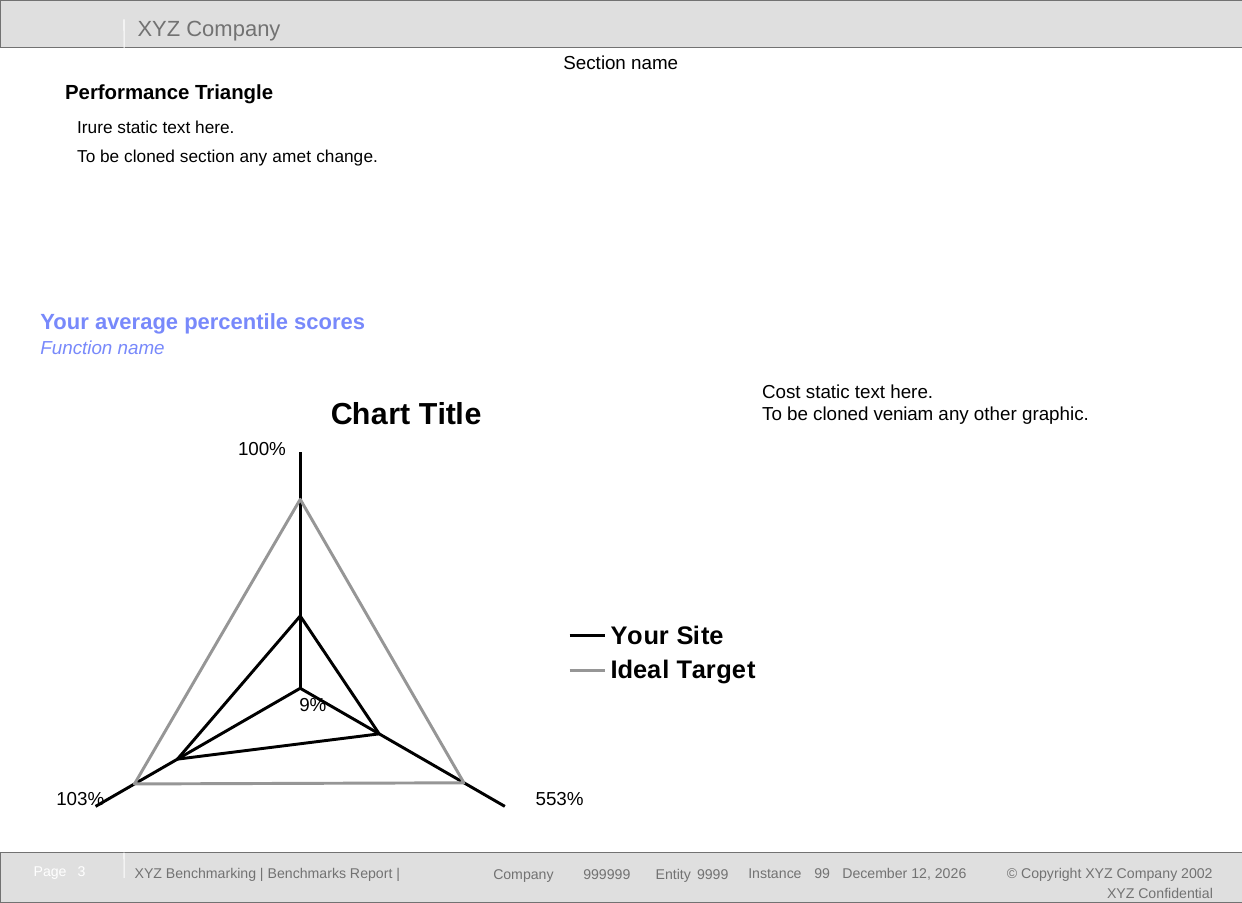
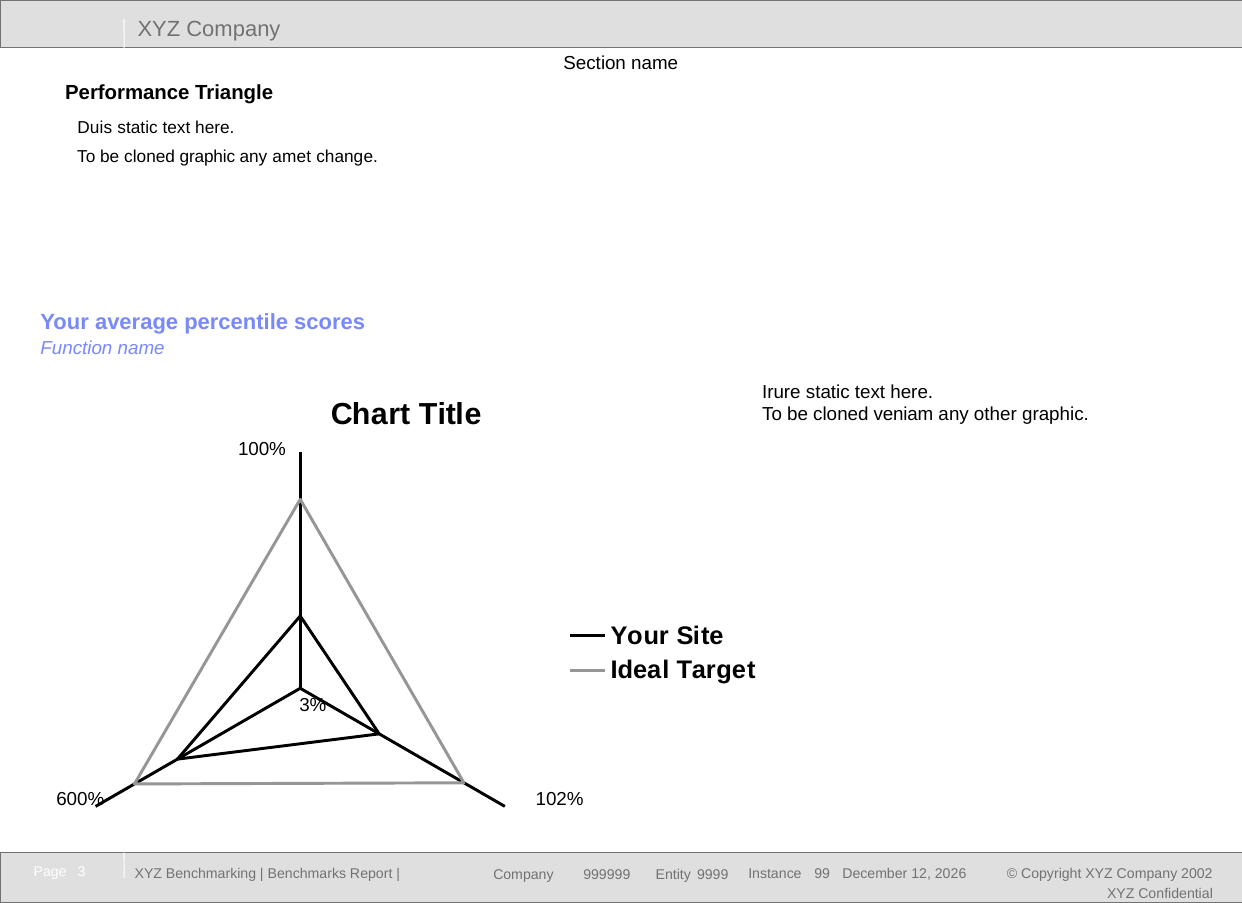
Irure: Irure -> Duis (95, 128)
cloned section: section -> graphic (207, 157)
Cost: Cost -> Irure (781, 392)
9%: 9% -> 3% (313, 706)
103%: 103% -> 600% (80, 800)
553%: 553% -> 102% (560, 800)
